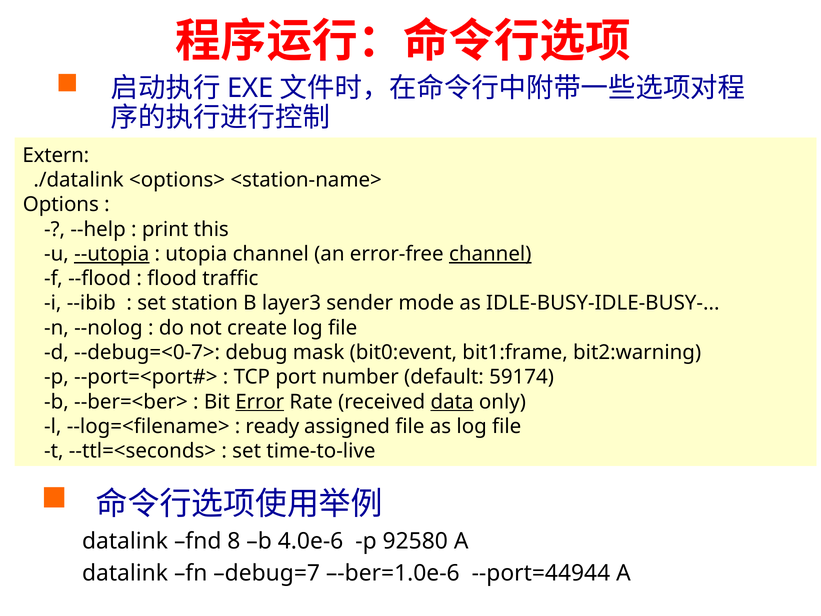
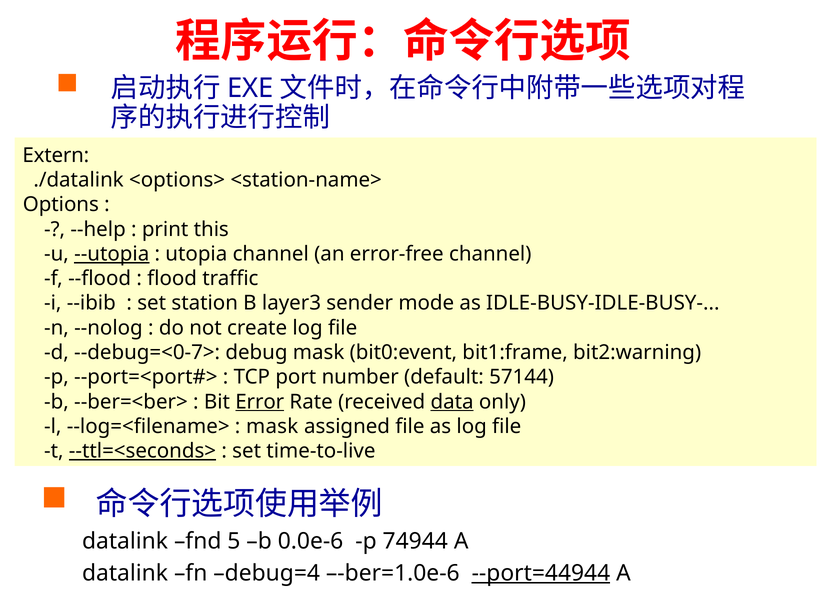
channel underline: present -> none (490, 254)
59174: 59174 -> 57144 (522, 377)
ready: ready -> mask (272, 426)
--ttl=<seconds> underline: none -> present (142, 451)
8: 8 -> 5 (234, 541)
4.0e-6: 4.0e-6 -> 0.0e-6 (311, 541)
92580: 92580 -> 74944 (415, 541)
debug=7: debug=7 -> debug=4 (267, 573)
--port=44944 underline: none -> present (541, 573)
